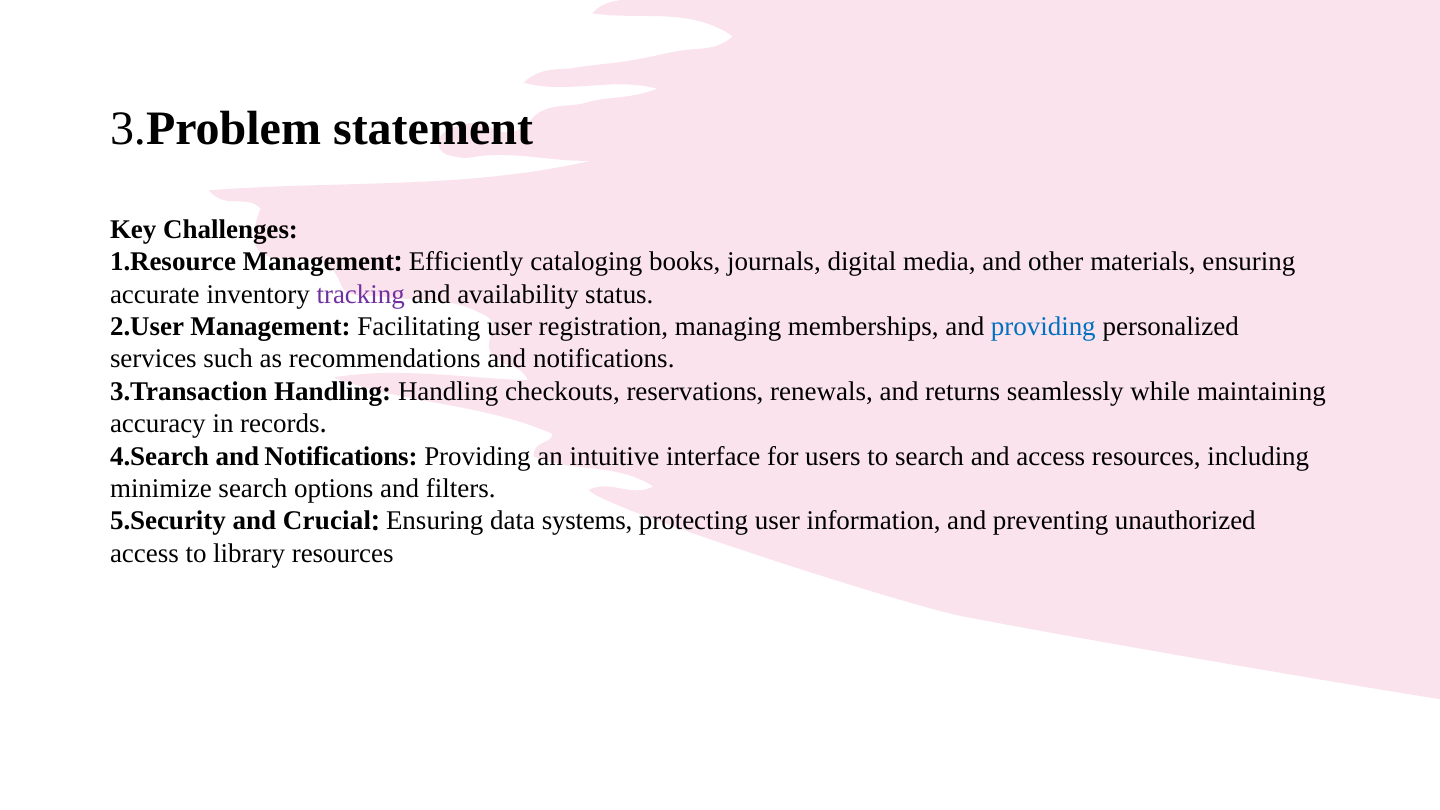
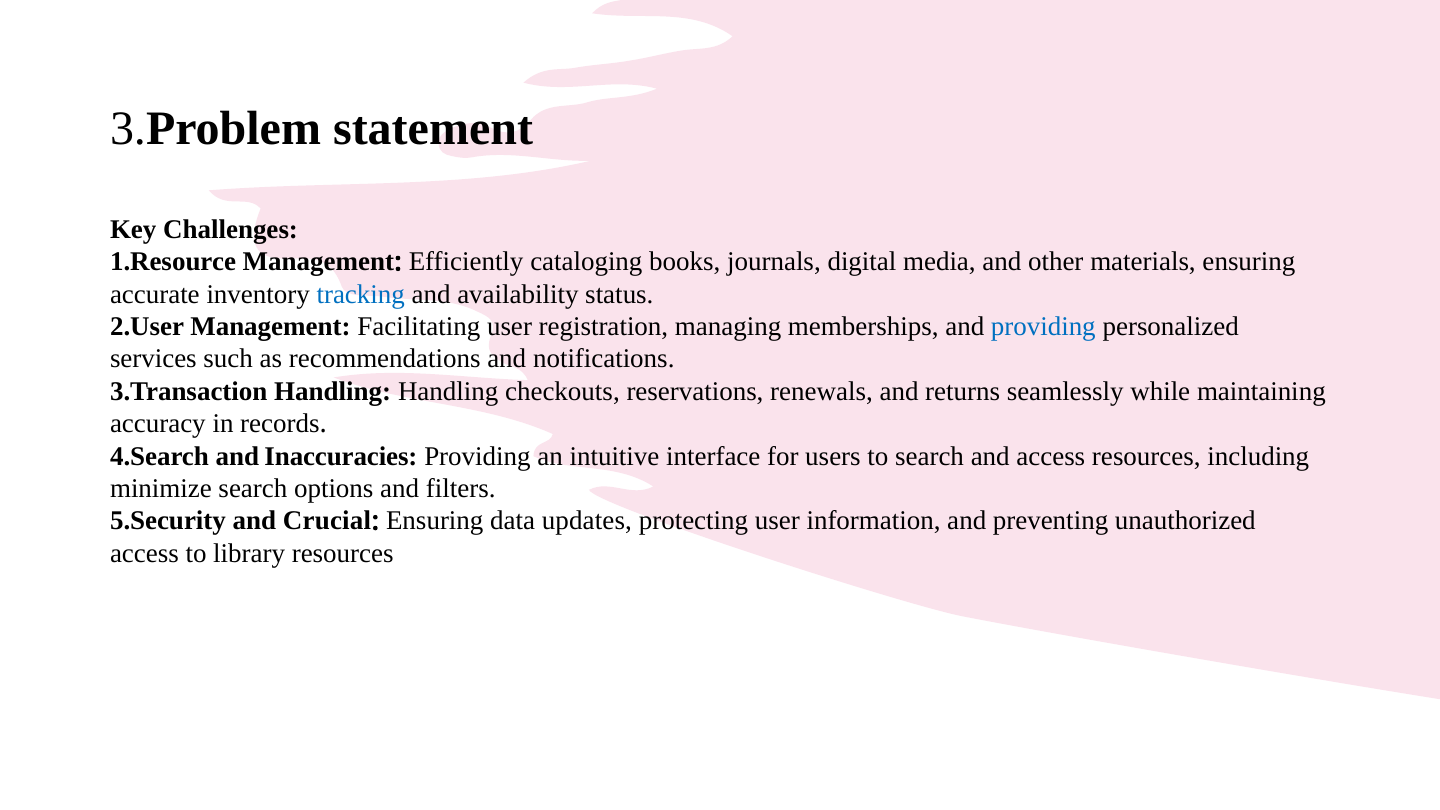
tracking colour: purple -> blue (361, 294)
Notifications: Notifications -> Inaccuracies (341, 456)
systems: systems -> updates (587, 521)
